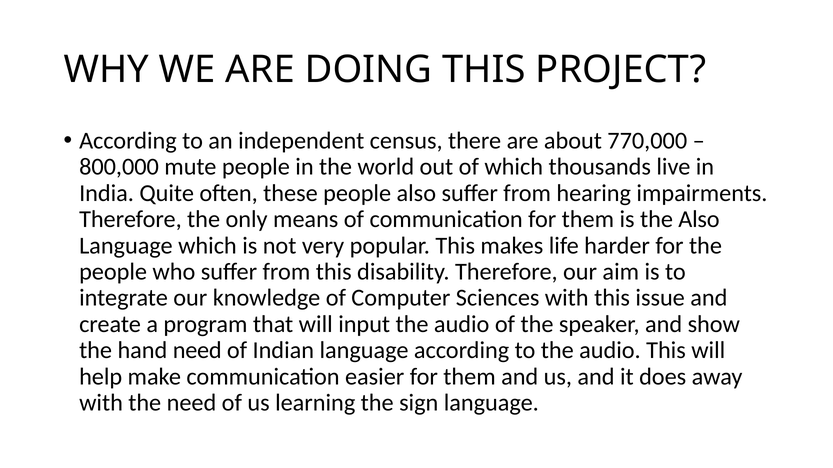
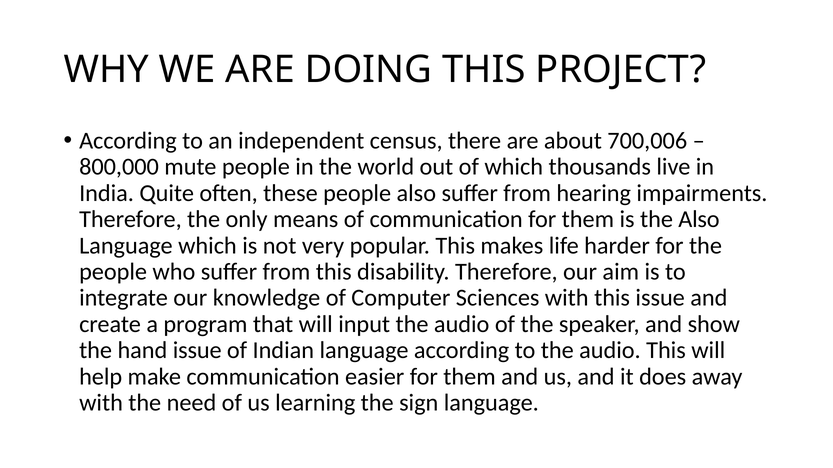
770,000: 770,000 -> 700,006 (647, 141)
hand need: need -> issue (197, 351)
